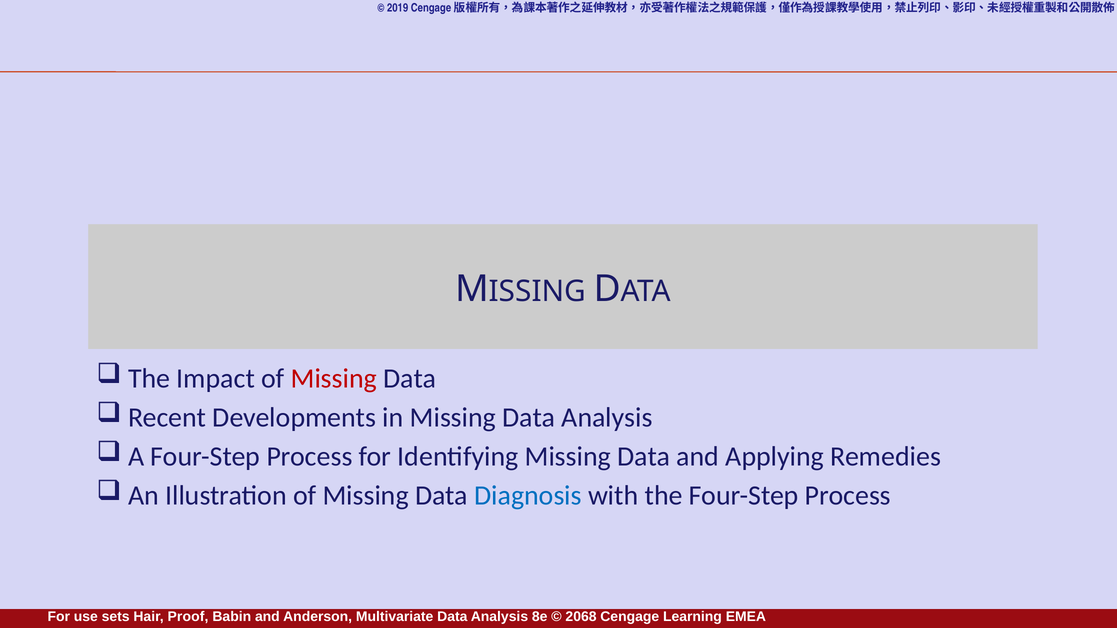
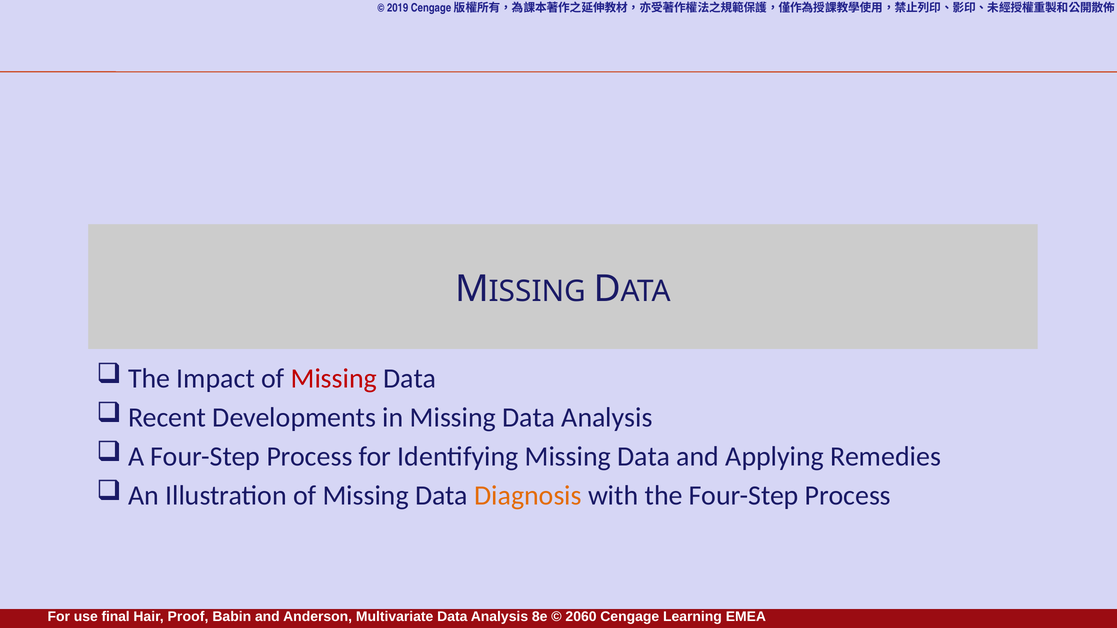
Diagnosis colour: blue -> orange (528, 496)
sets: sets -> final (116, 617)
2068: 2068 -> 2060 (581, 617)
